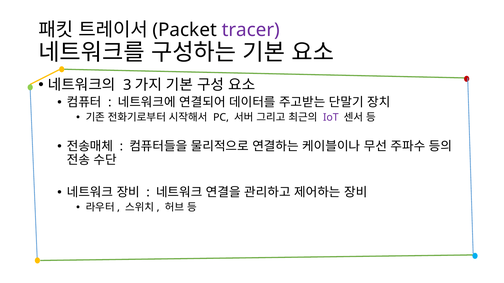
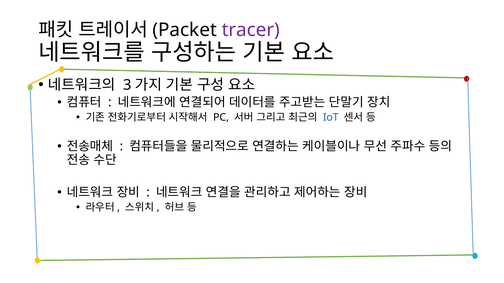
IoT colour: purple -> blue (331, 118)
